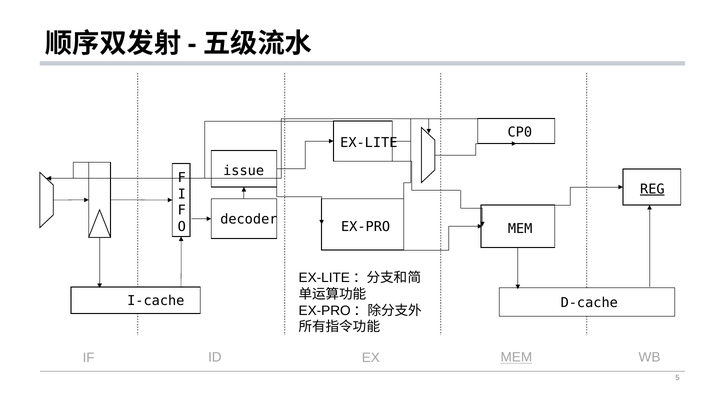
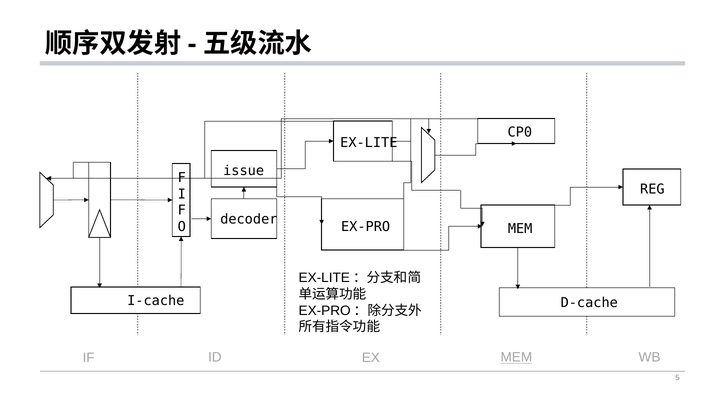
REG underline: present -> none (652, 189)
